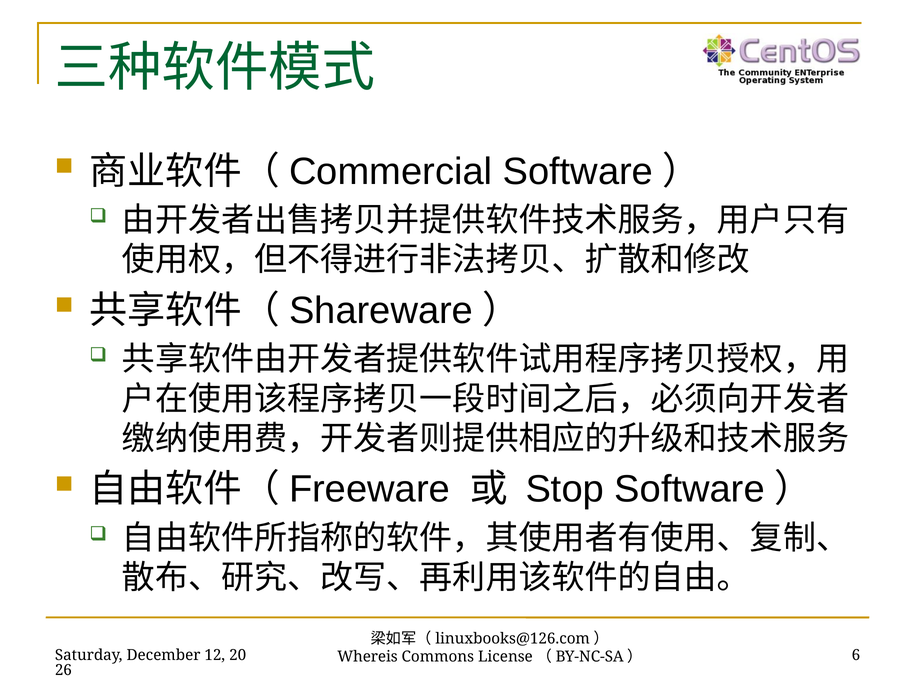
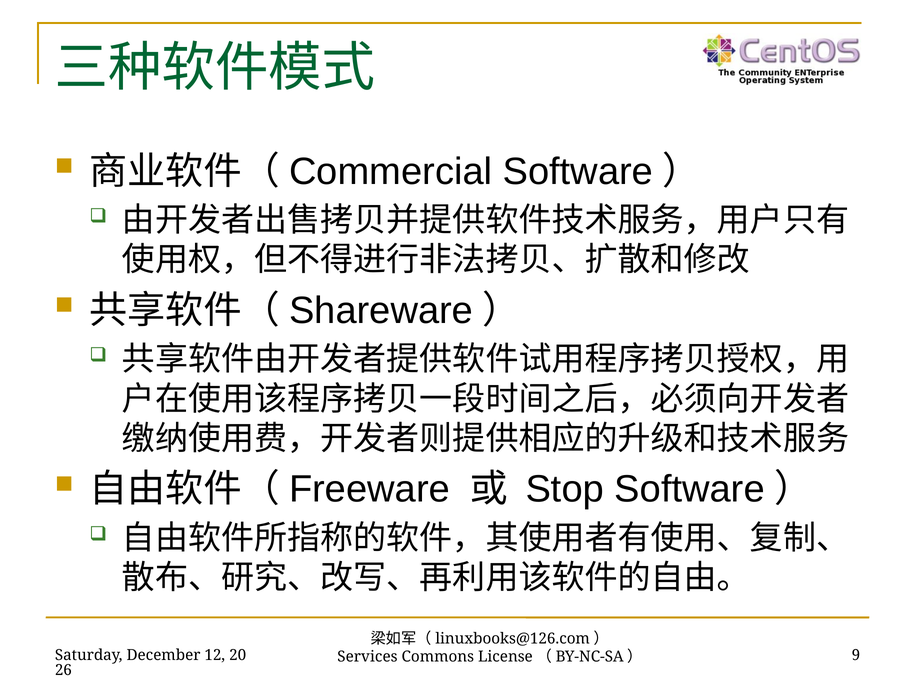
Whereis: Whereis -> Services (367, 657)
6: 6 -> 9 (856, 655)
